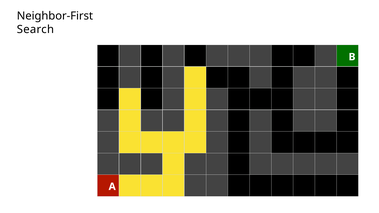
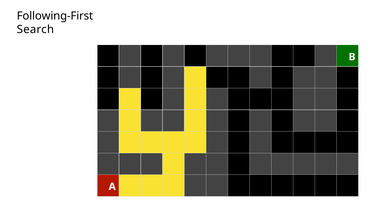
Neighbor-First: Neighbor-First -> Following-First (55, 16)
